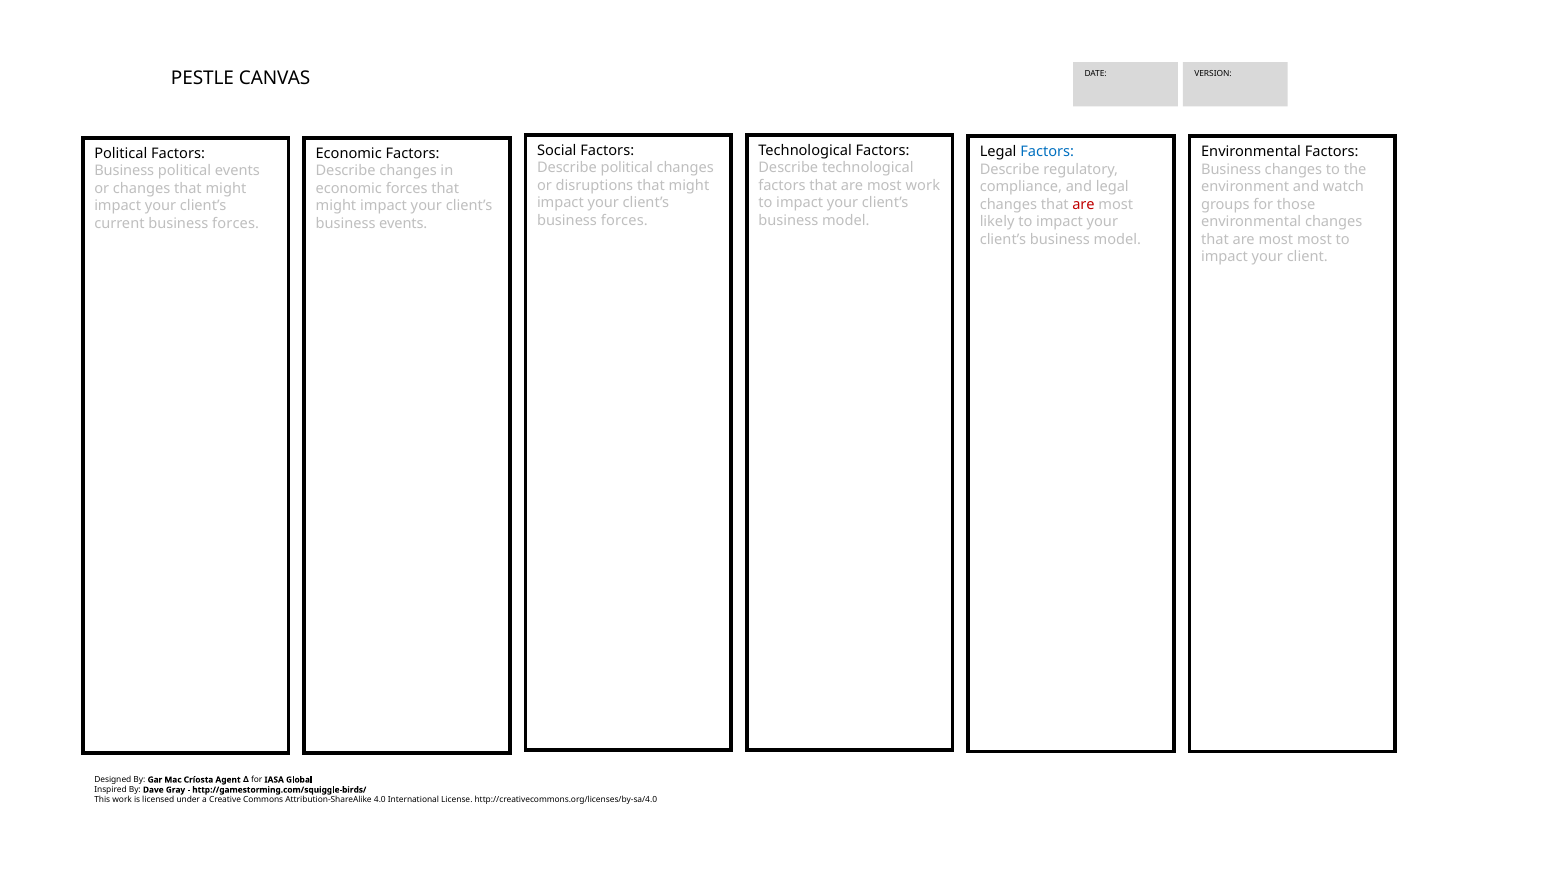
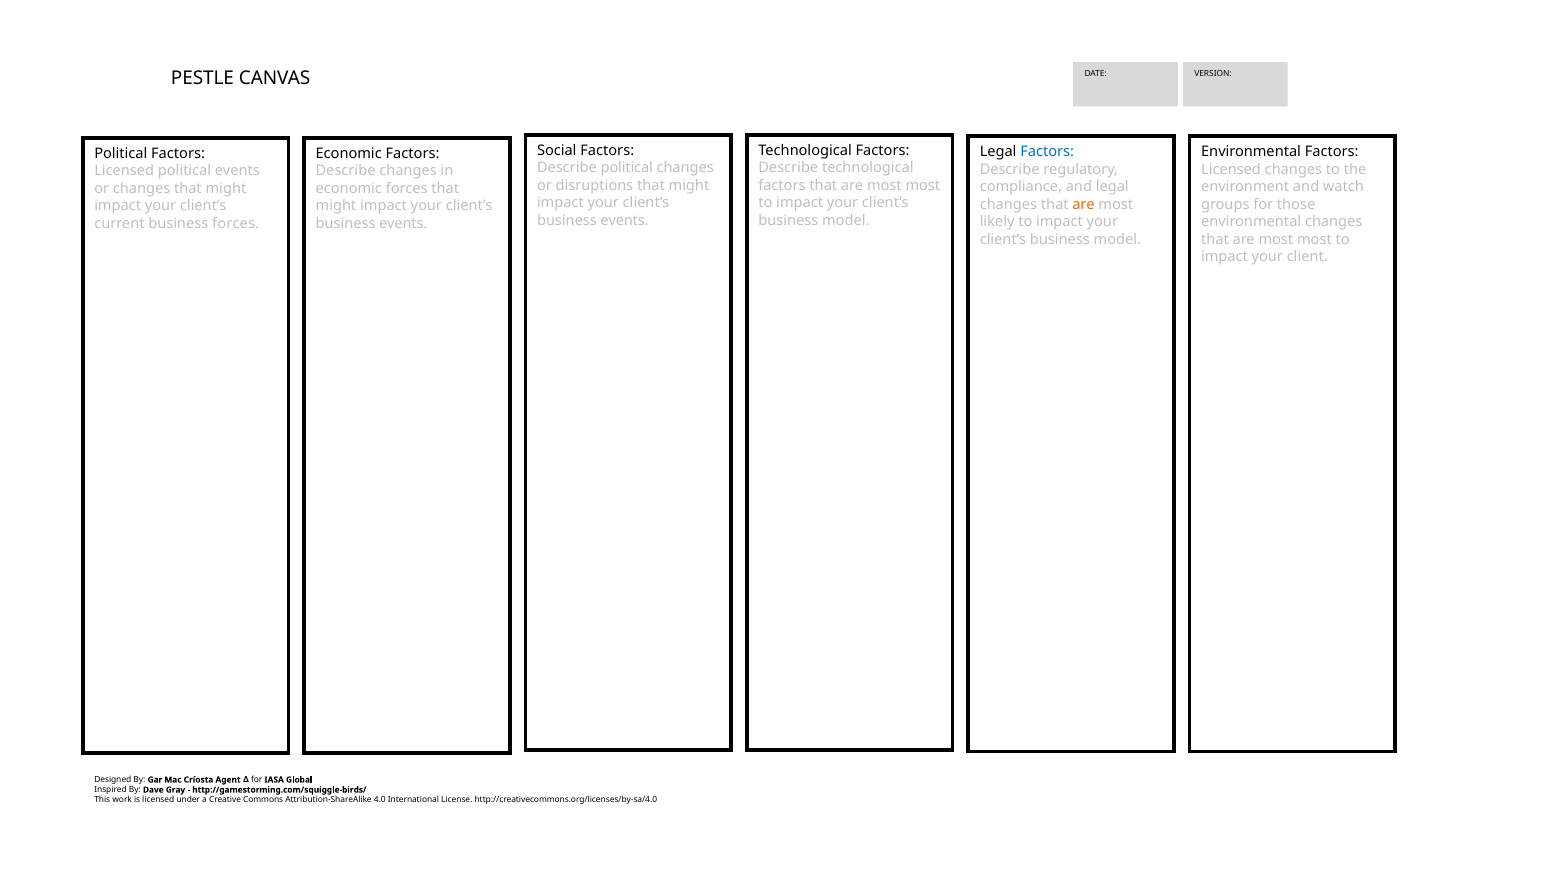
Business: Business -> Licensed (1231, 169)
Business: Business -> Licensed (124, 171)
work: work -> most (923, 185)
are colour: red -> orange (1084, 205)
forces: forces -> events (625, 221)
